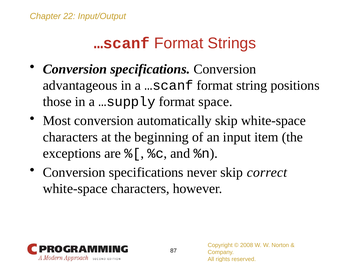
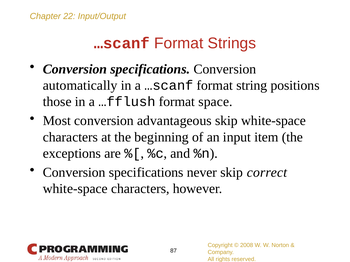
advantageous: advantageous -> automatically (80, 86)
…supply: …supply -> …fflush (127, 102)
automatically: automatically -> advantageous (174, 121)
